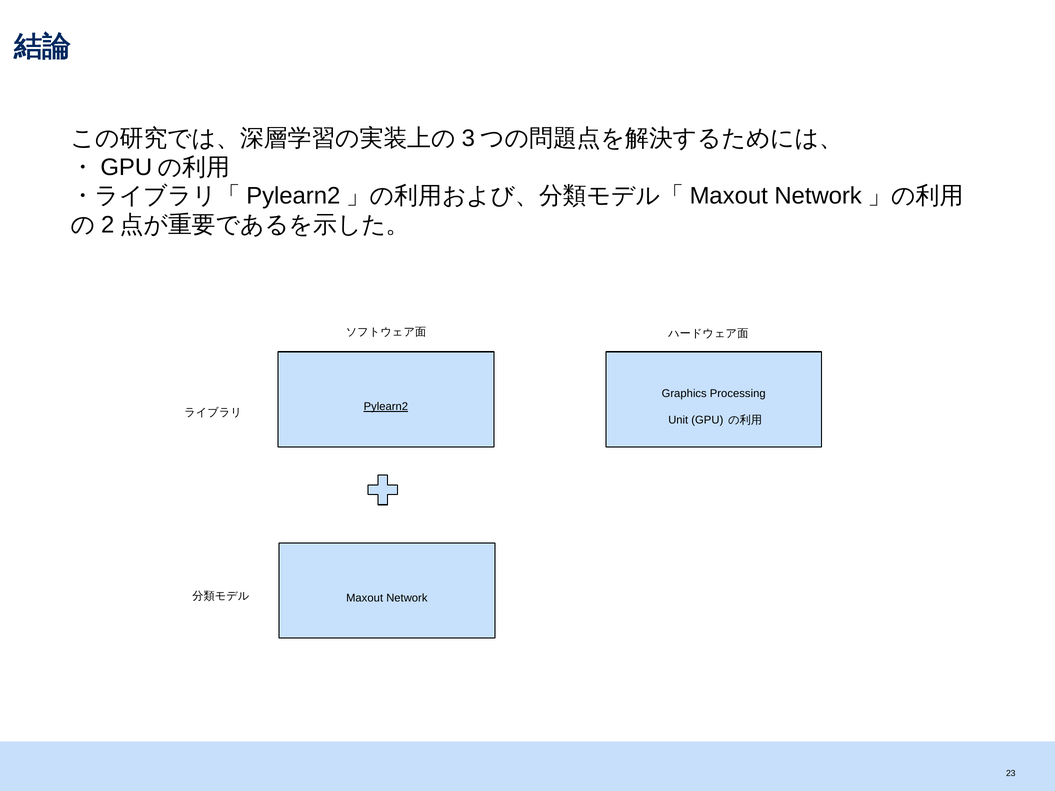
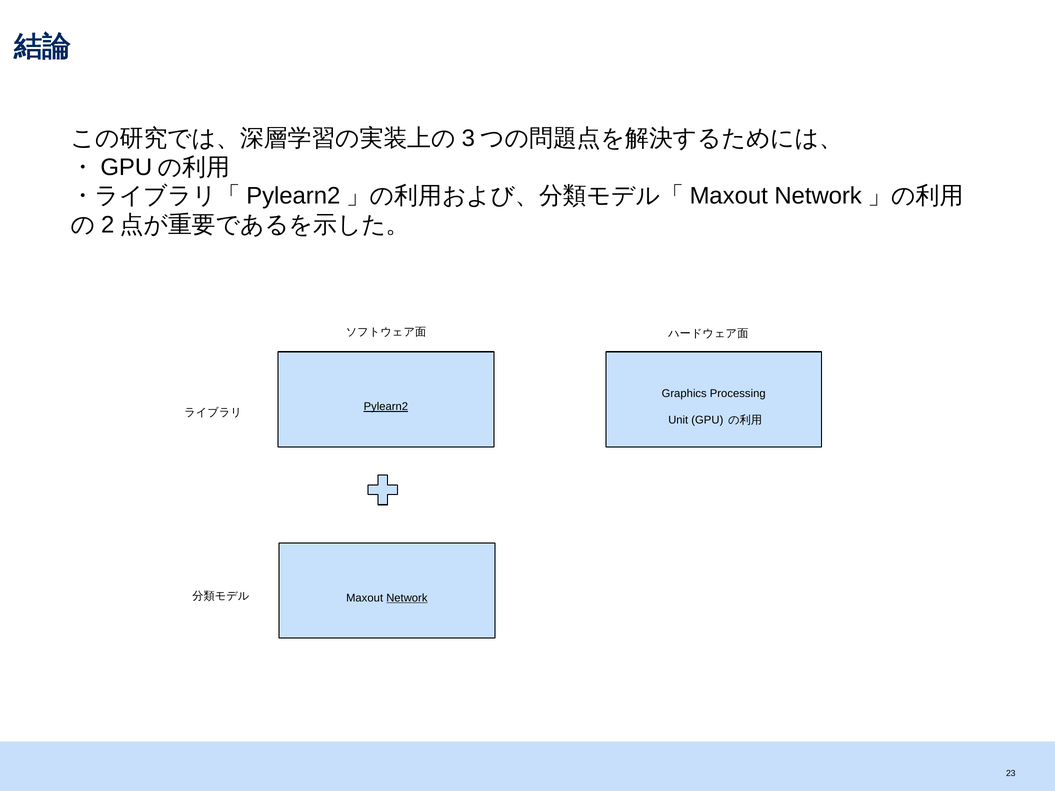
Network underline: none -> present (407, 598)
